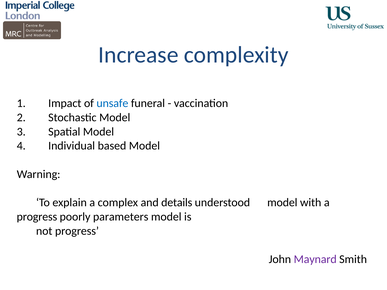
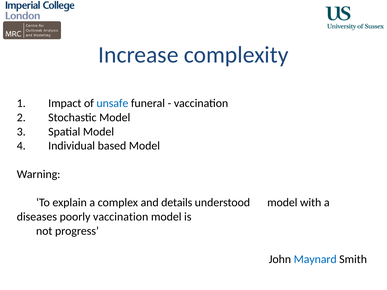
progress: progress -> diseases (37, 217)
poorly parameters: parameters -> vaccination (121, 217)
Maynard colour: purple -> blue (315, 259)
